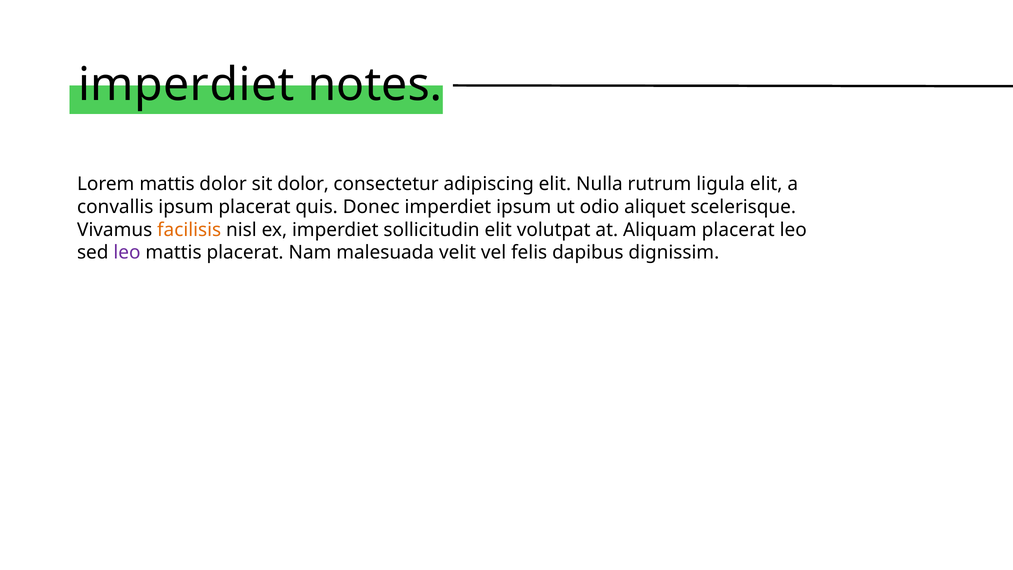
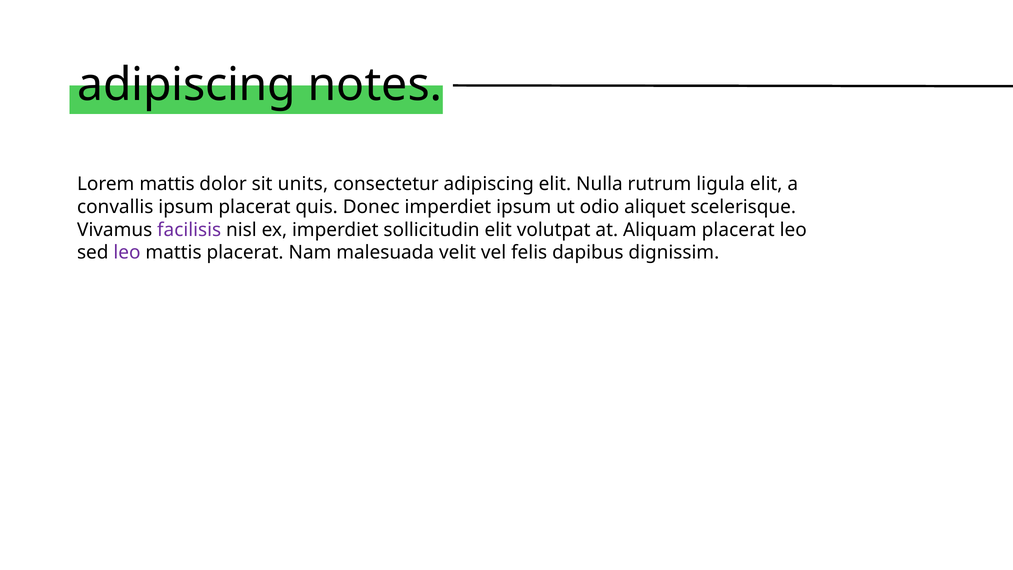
imperdiet: imperdiet -> adipiscing (187, 85)
sit dolor: dolor -> units (303, 184)
facilisis colour: orange -> purple (189, 230)
